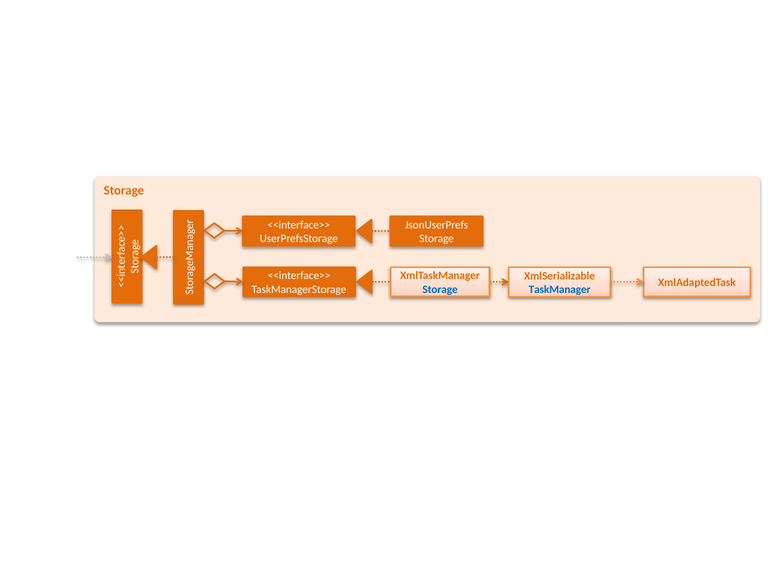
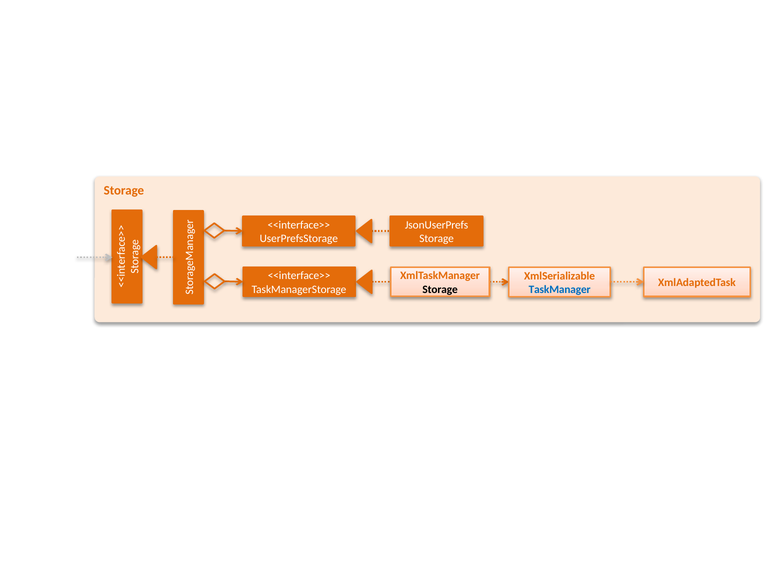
Storage colour: blue -> black (440, 289)
